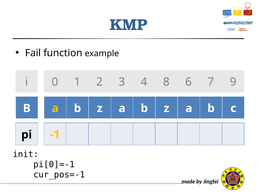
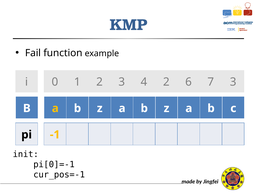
4 8: 8 -> 2 (166, 82)
7 9: 9 -> 3 (233, 82)
